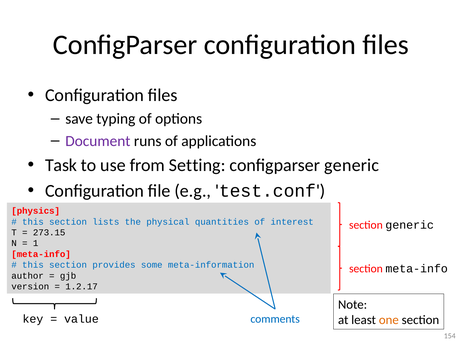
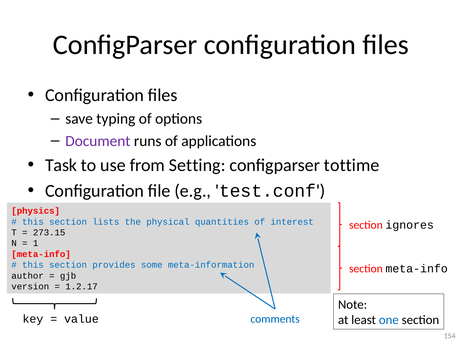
configparser generic: generic -> tottime (352, 165)
section generic: generic -> ignores (410, 225)
one colour: orange -> blue (389, 320)
